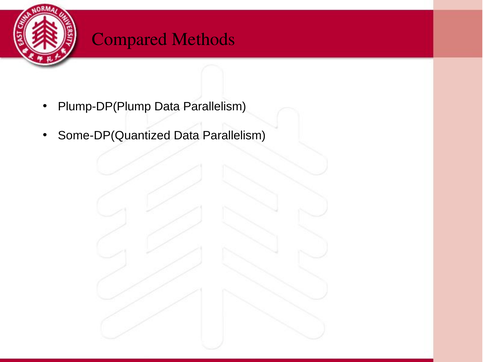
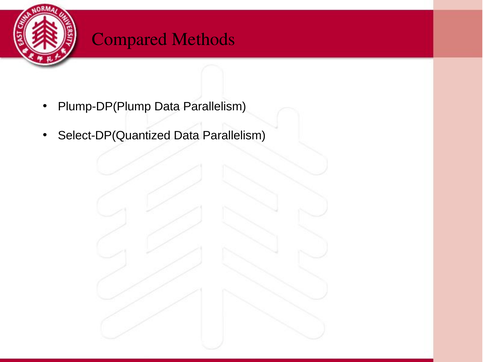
Some-DP(Quantized: Some-DP(Quantized -> Select-DP(Quantized (114, 136)
